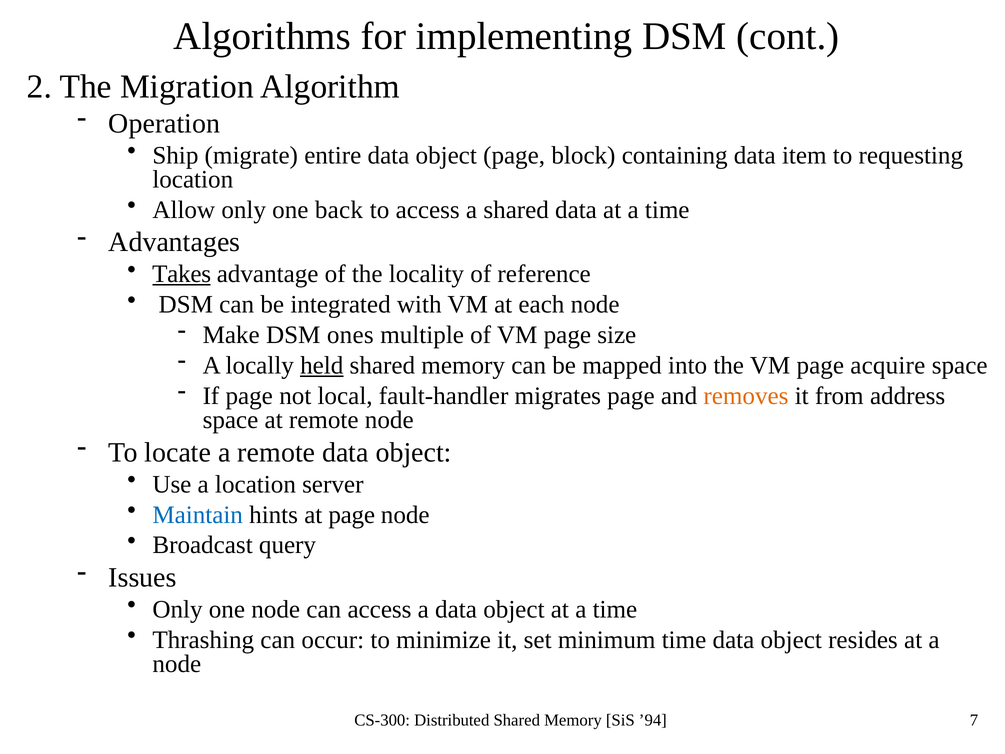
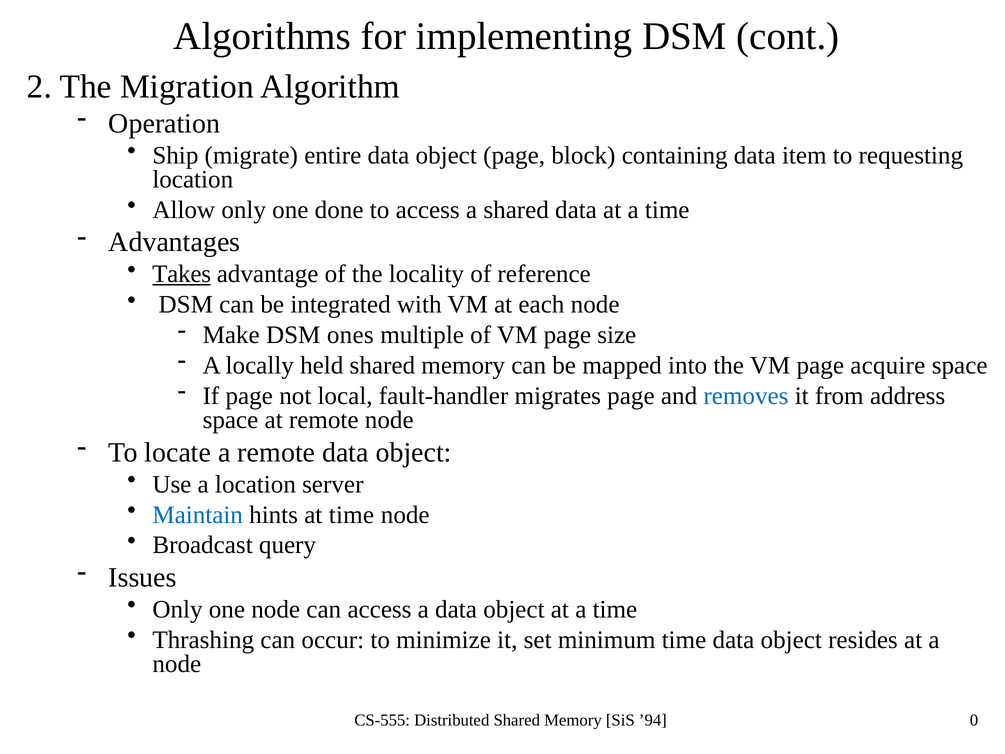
back: back -> done (339, 210)
held underline: present -> none (322, 365)
removes colour: orange -> blue (746, 396)
at page: page -> time (351, 515)
CS-300: CS-300 -> CS-555 (382, 720)
7: 7 -> 0 (974, 720)
